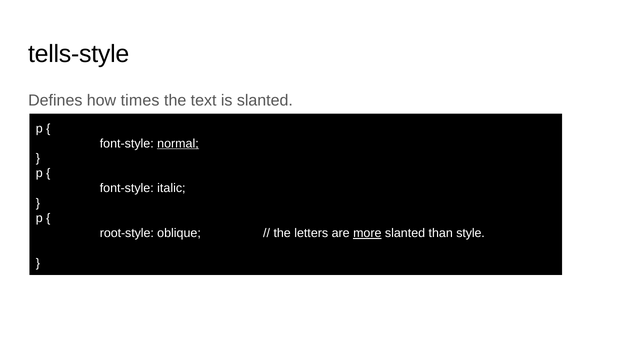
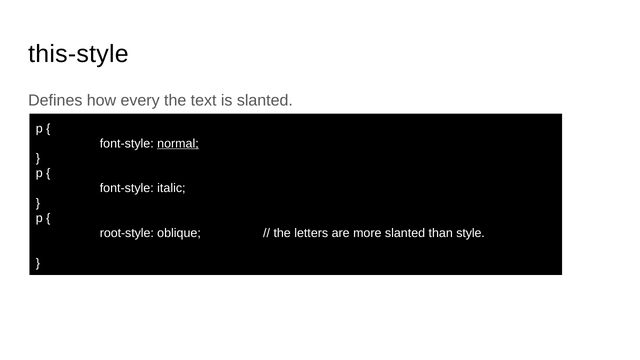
tells-style: tells-style -> this-style (78, 54)
times: times -> every (140, 101)
more underline: present -> none (367, 233)
